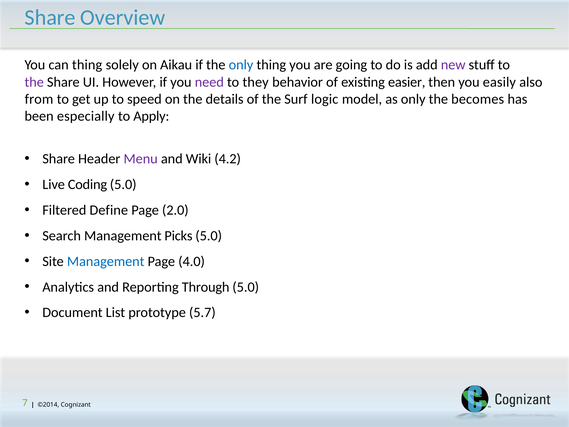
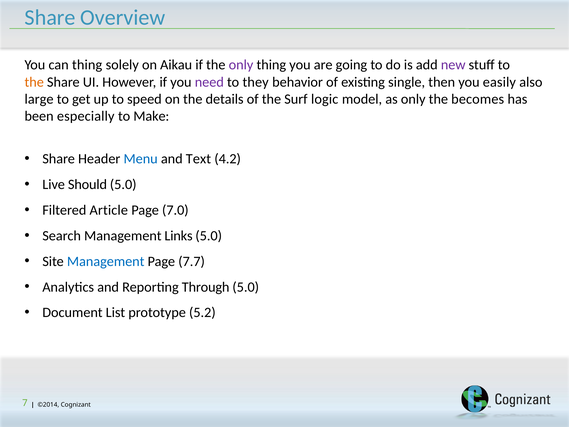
only colour: blue -> purple (241, 65)
the colour: purple -> orange (34, 82)
easier: easier -> single (407, 82)
from: from -> large (39, 99)
Apply: Apply -> Make (151, 116)
Menu colour: purple -> blue (141, 159)
Wiki: Wiki -> Text (198, 159)
Coding: Coding -> Should (87, 184)
Define: Define -> Article (109, 210)
2.0: 2.0 -> 7.0 (175, 210)
Picks: Picks -> Links (179, 236)
4.0: 4.0 -> 7.7 (192, 261)
5.7: 5.7 -> 5.2 (202, 312)
